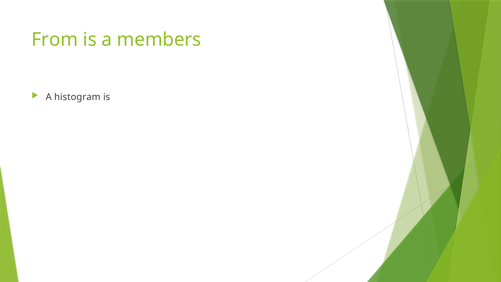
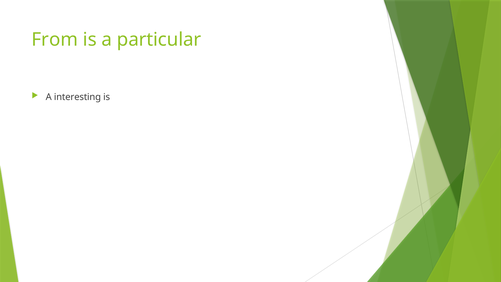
members: members -> particular (159, 40)
histogram: histogram -> interesting (77, 97)
